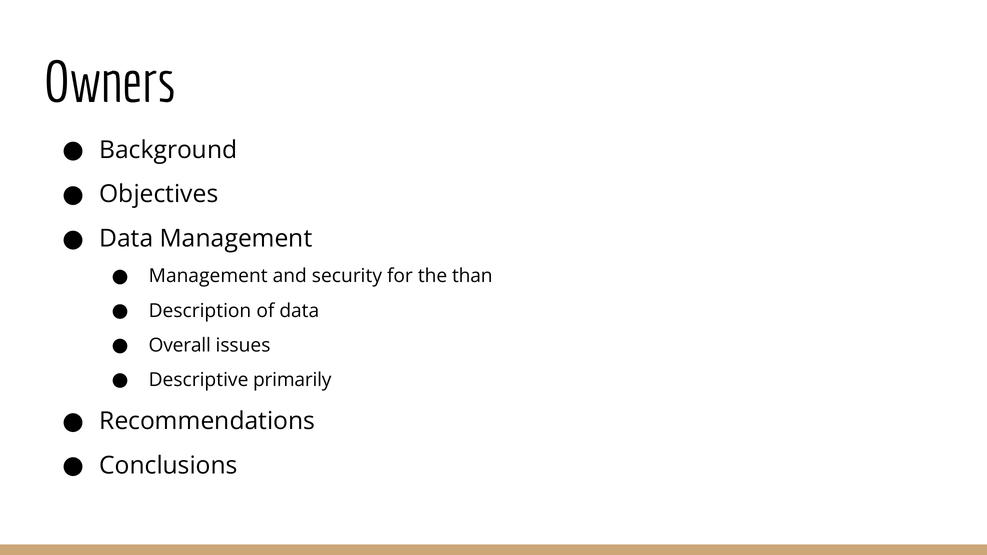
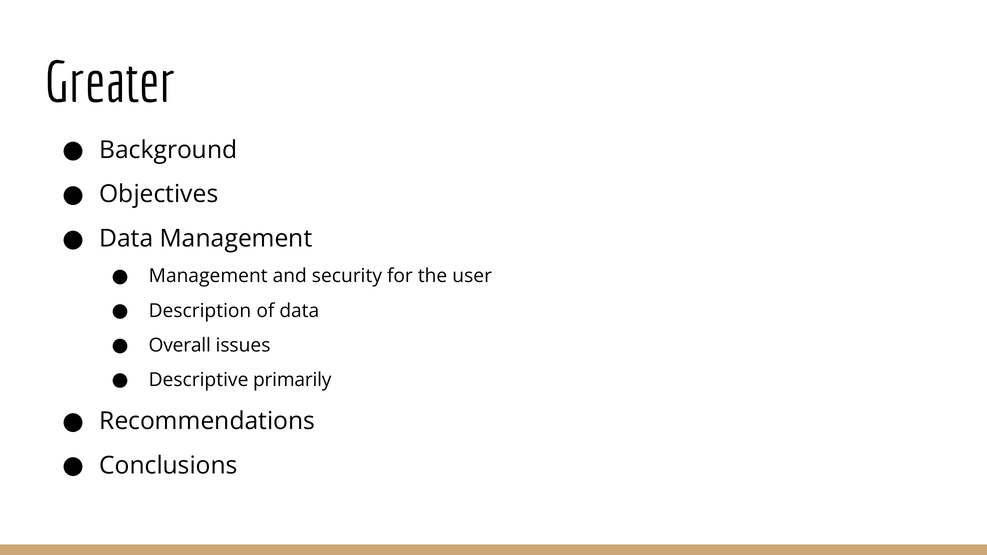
Owners: Owners -> Greater (109, 83)
than: than -> user (472, 276)
